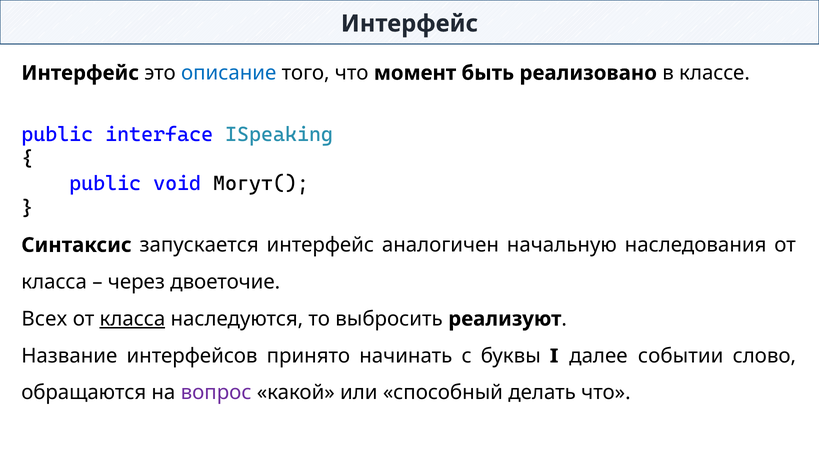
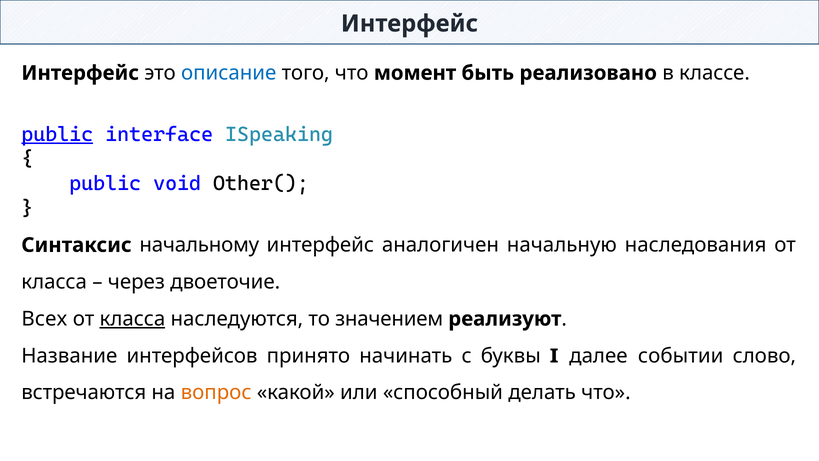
public underline: none -> present (57, 134)
Могут(: Могут( -> Other( (261, 184)
запускается: запускается -> начальному (199, 245)
выбросить: выбросить -> значением (389, 319)
обращаются: обращаются -> встречаются (84, 392)
вопрос colour: purple -> orange (216, 392)
